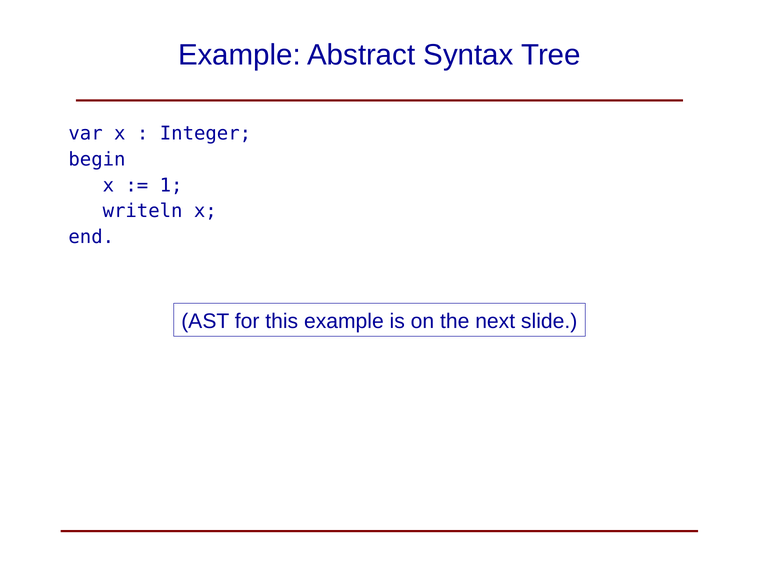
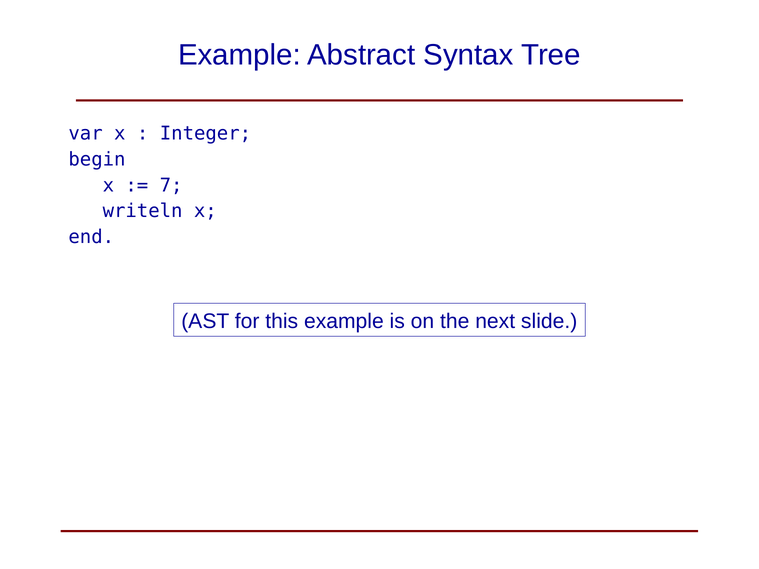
1: 1 -> 7 (171, 185)
